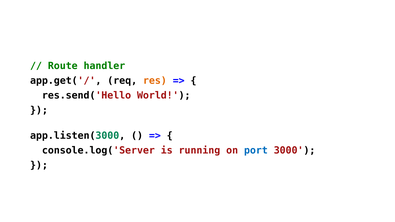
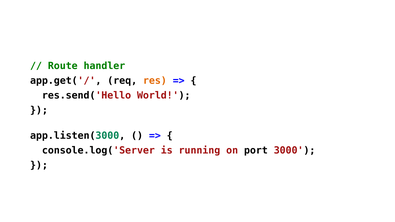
port colour: blue -> black (256, 150)
